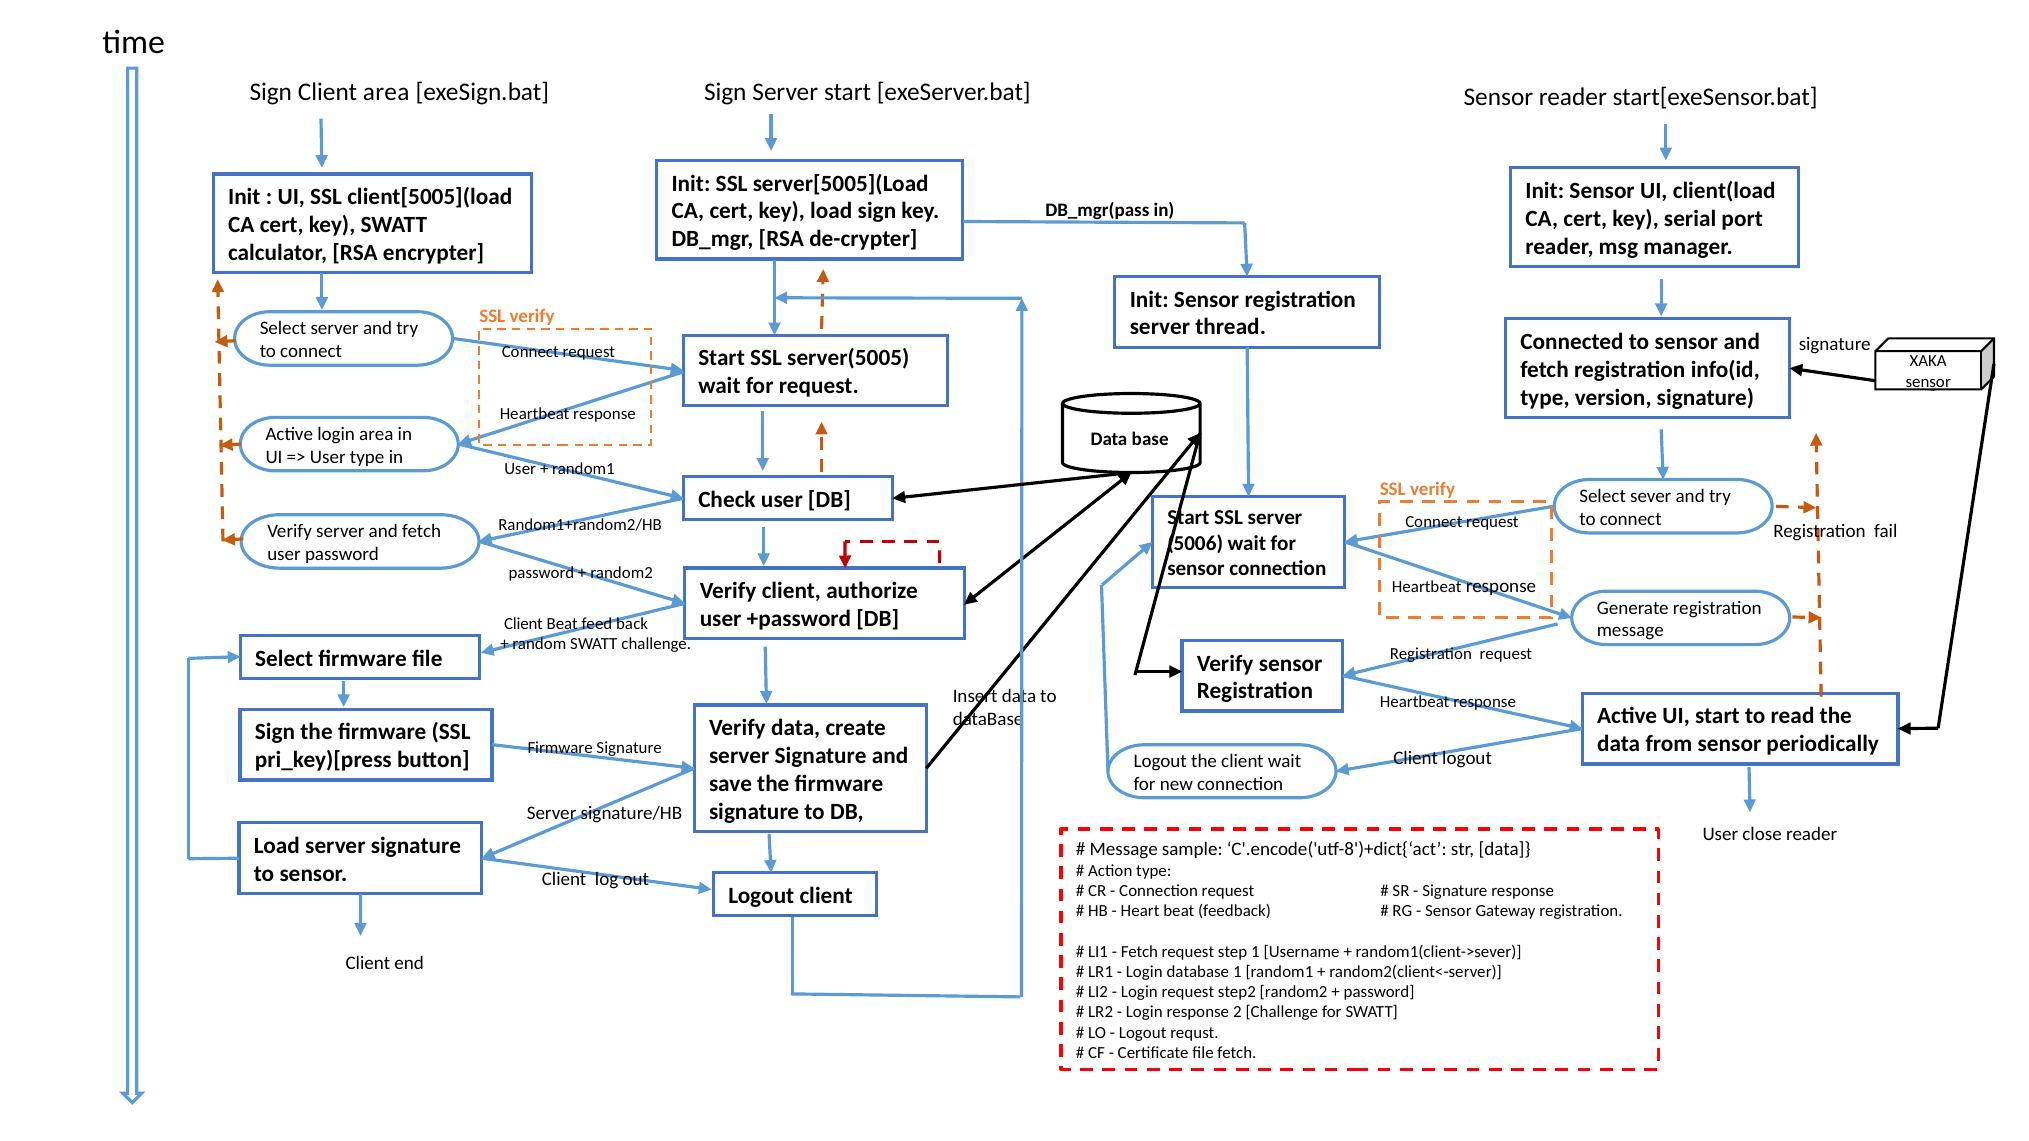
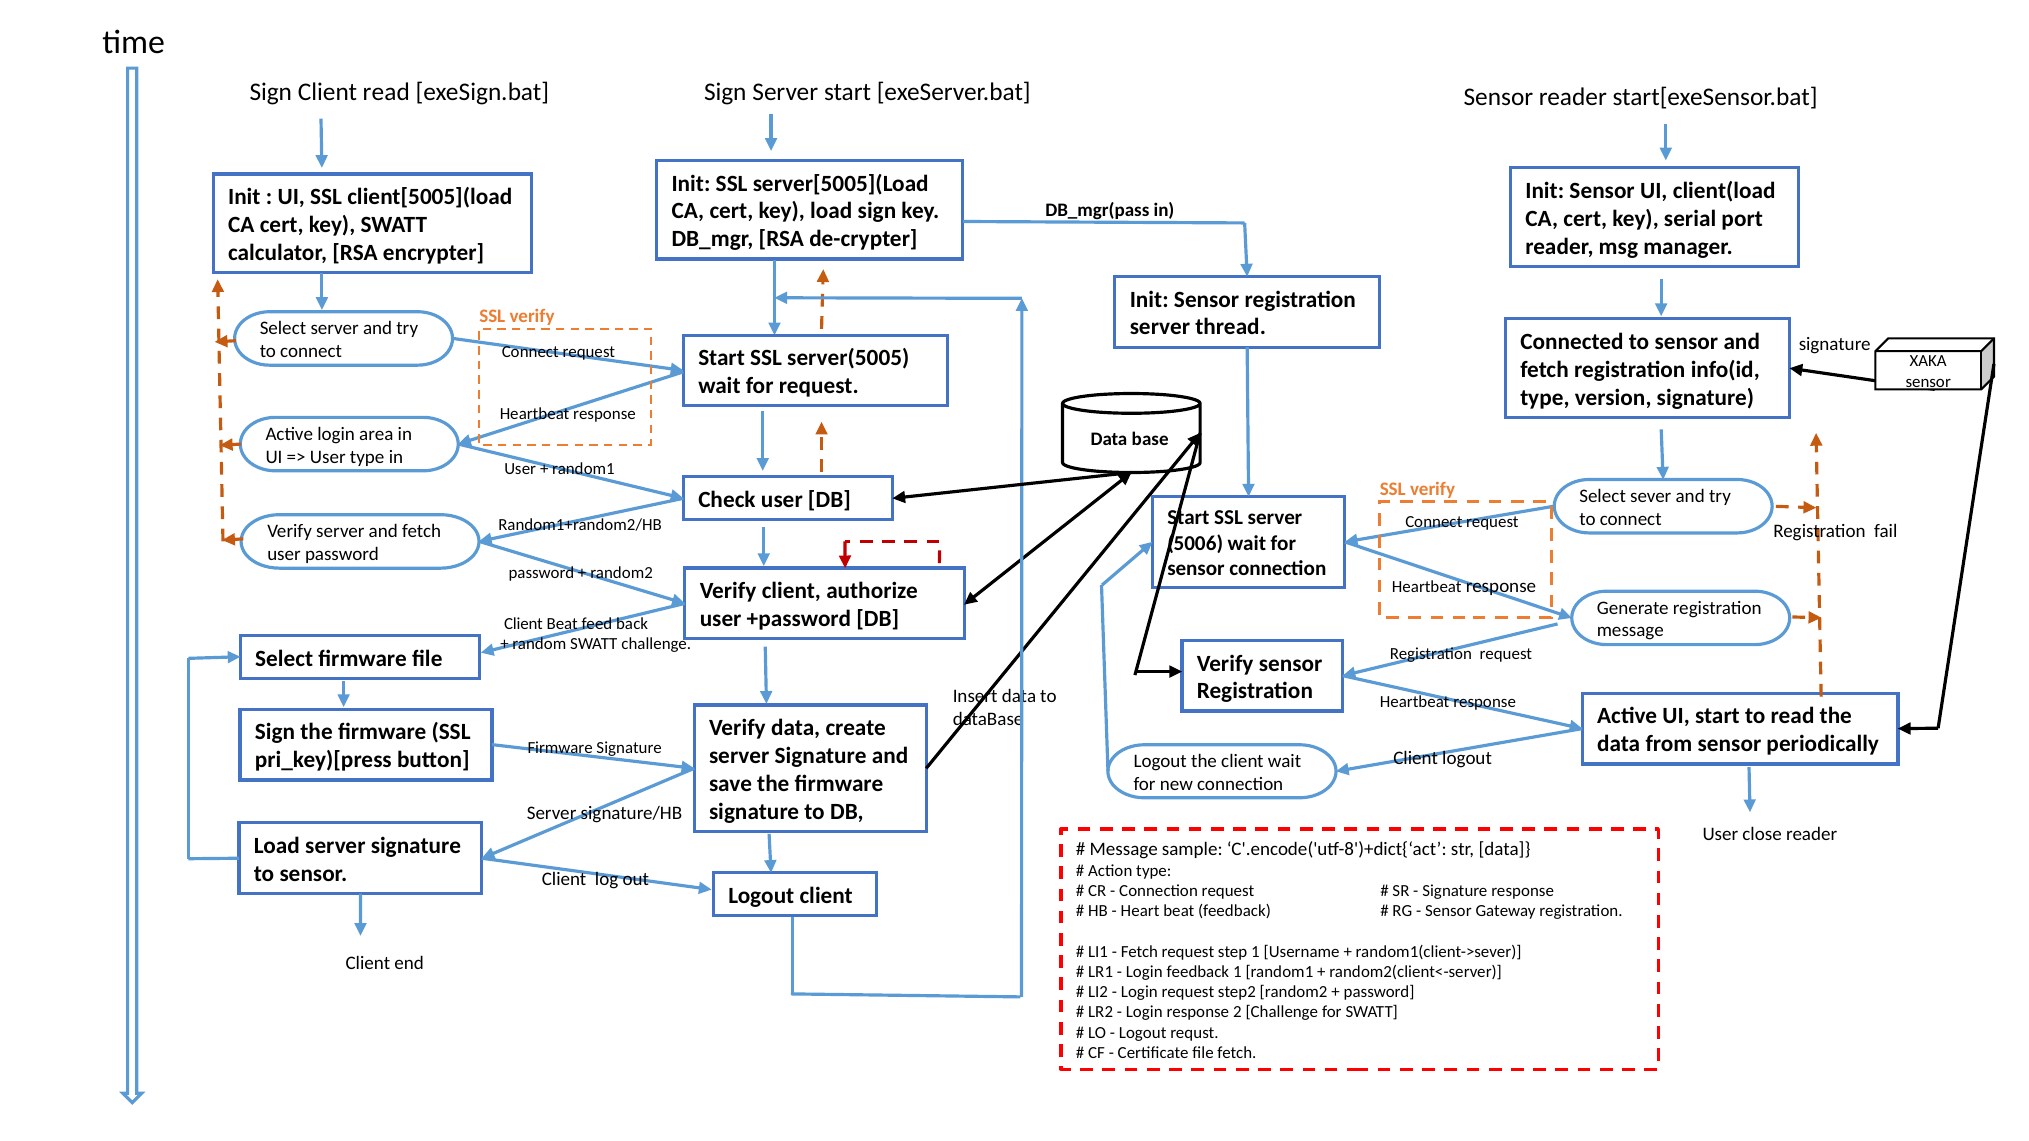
Client area: area -> read (386, 93)
Login database: database -> feedback (1198, 972)
